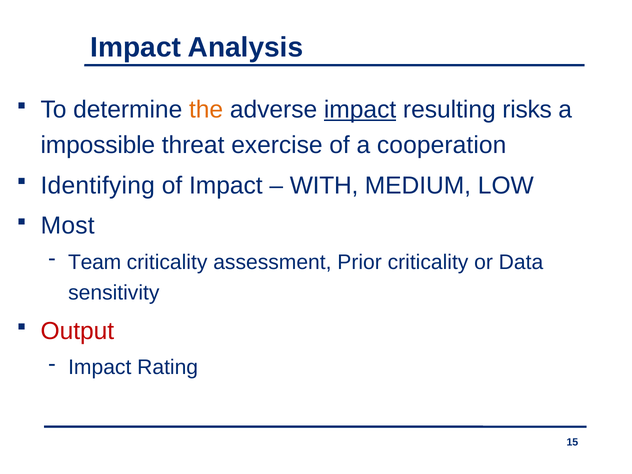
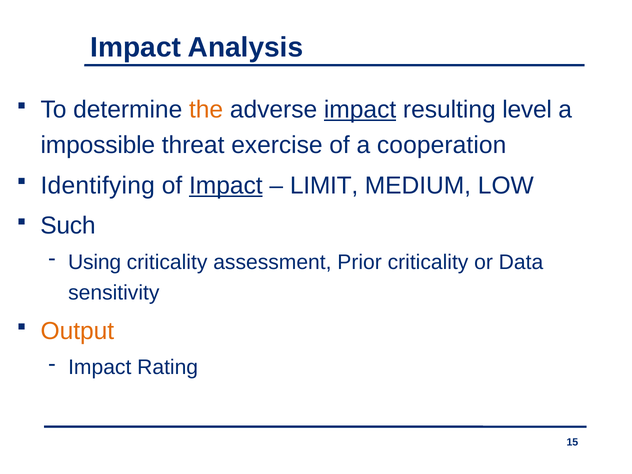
risks: risks -> level (527, 110)
Impact underline: none -> present (226, 186)
WITH: WITH -> LIMIT (324, 186)
Most: Most -> Such (68, 226)
Team: Team -> Using (95, 262)
Output colour: red -> orange (77, 331)
